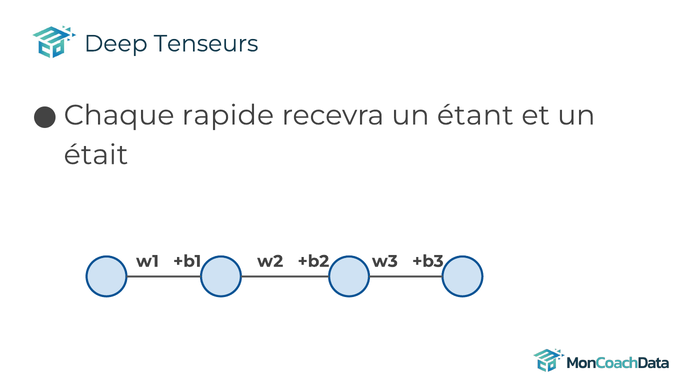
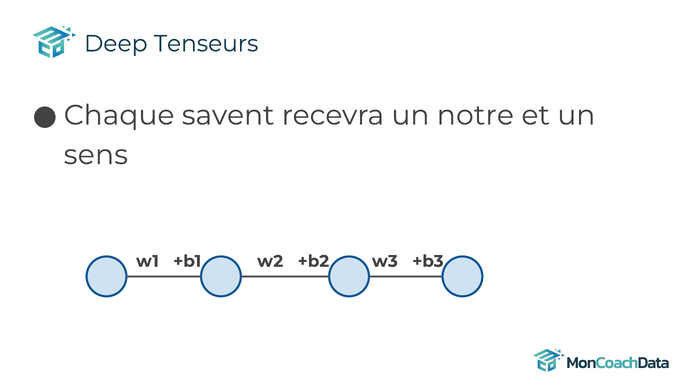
rapide: rapide -> savent (228, 115)
étant: étant -> notre (475, 115)
était: était -> sens (96, 155)
